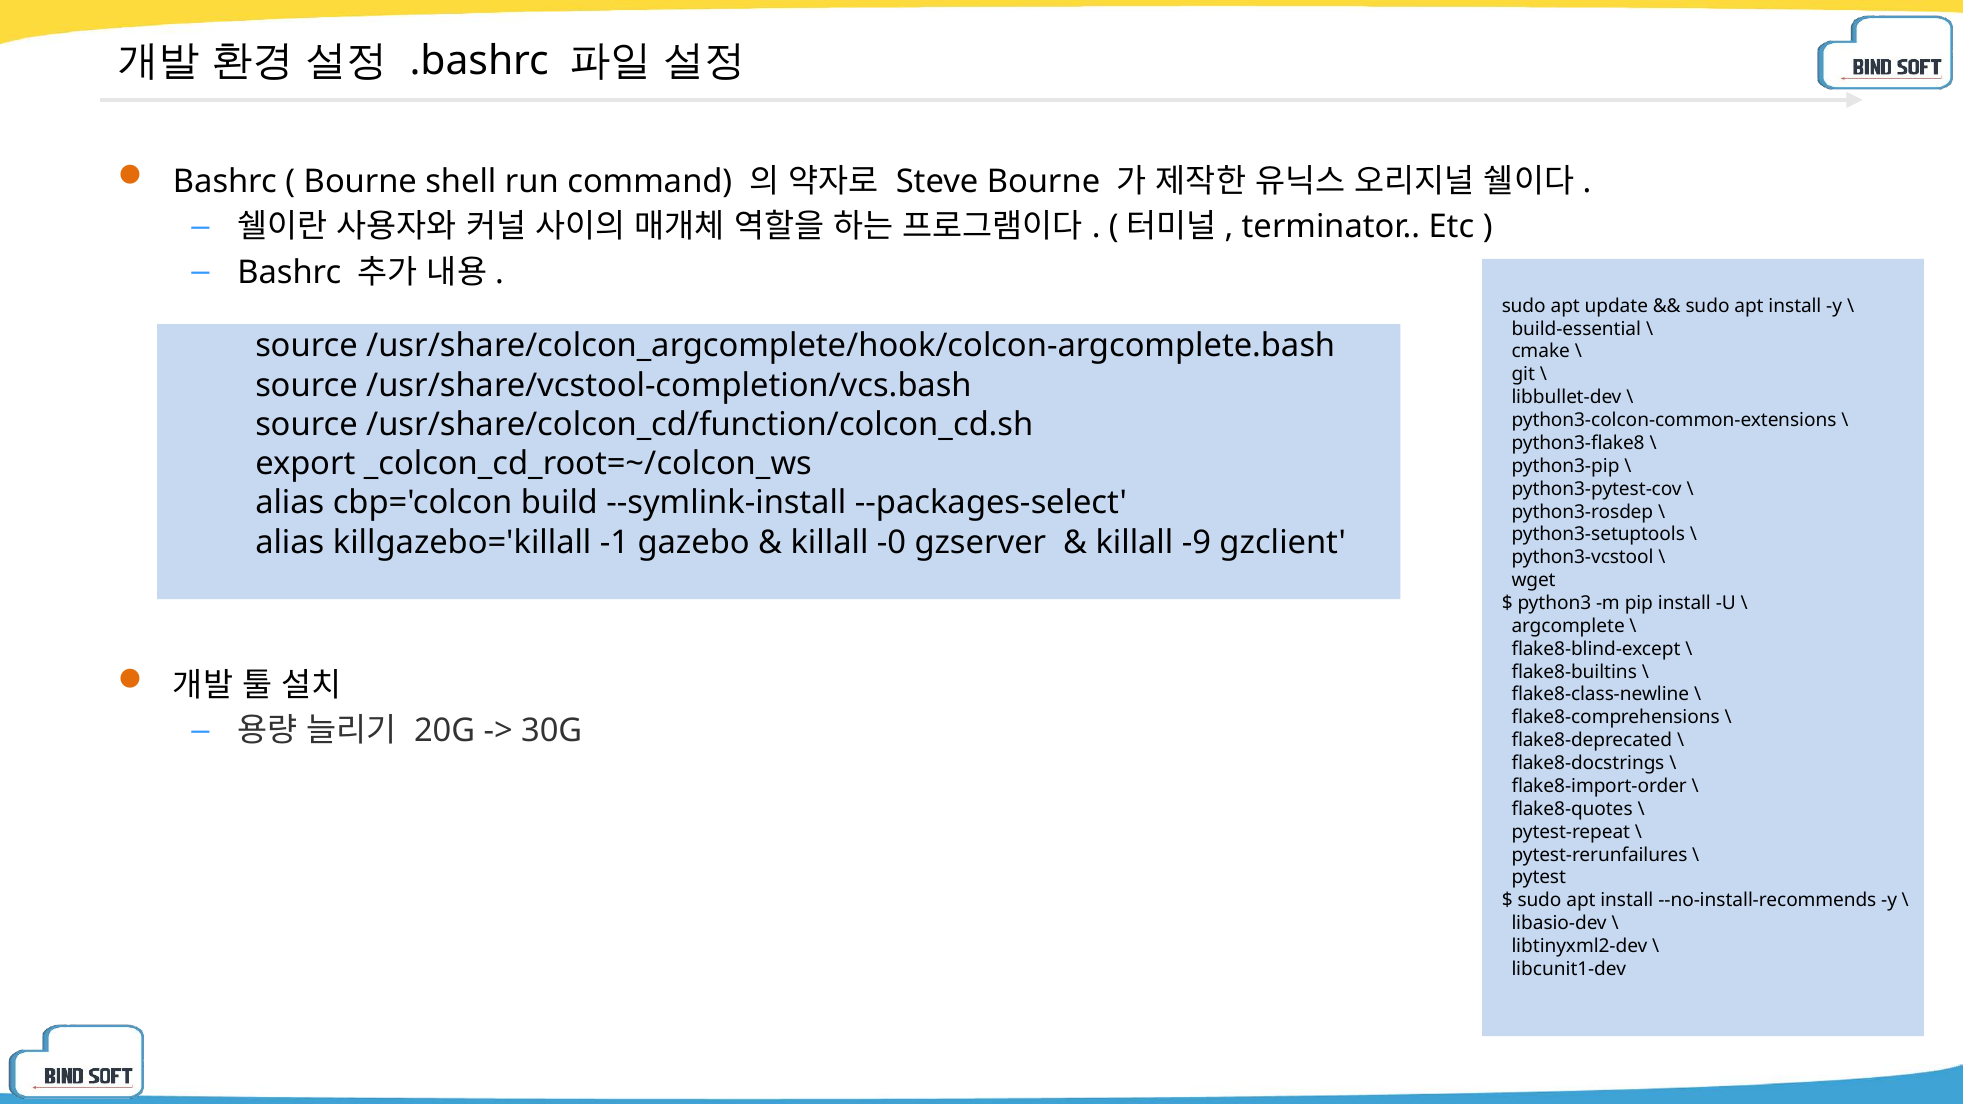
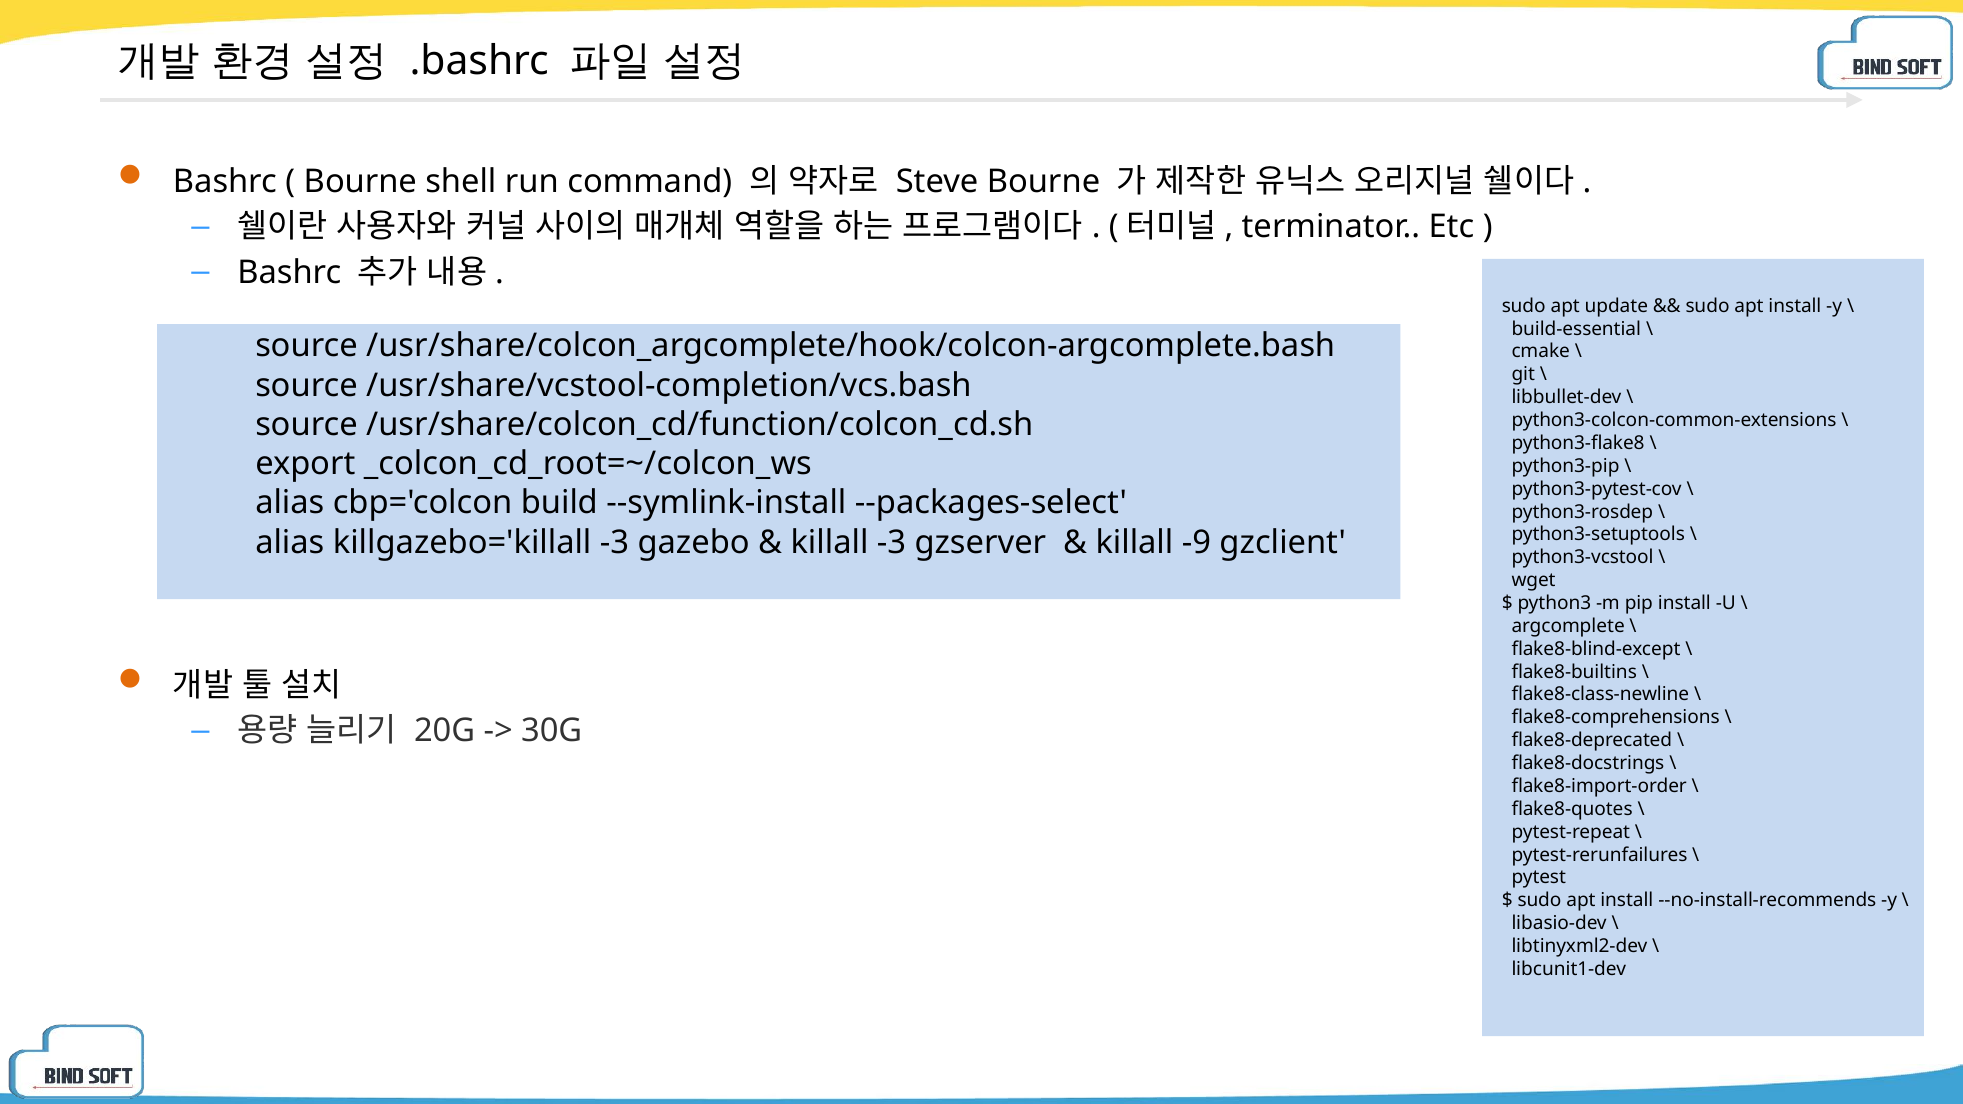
killgazebo='killall -1: -1 -> -3 (614, 543)
killall -0: -0 -> -3 (891, 543)
